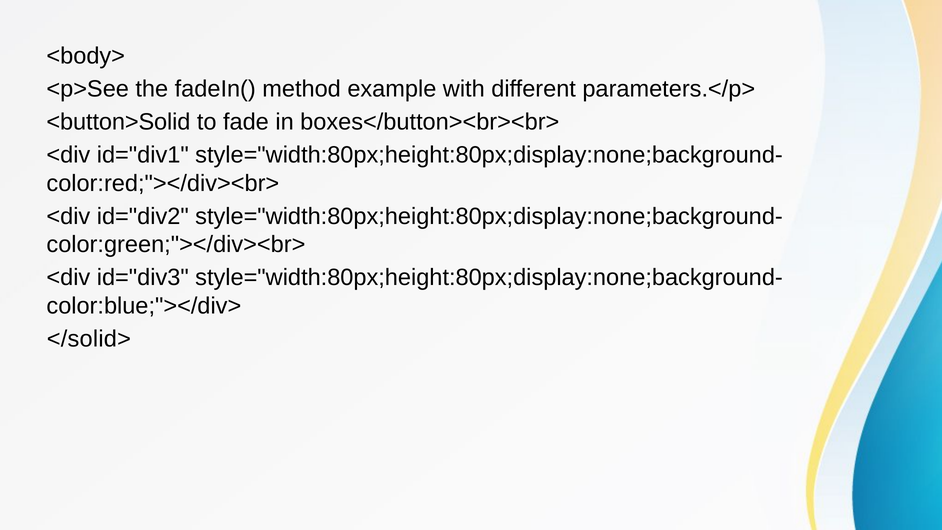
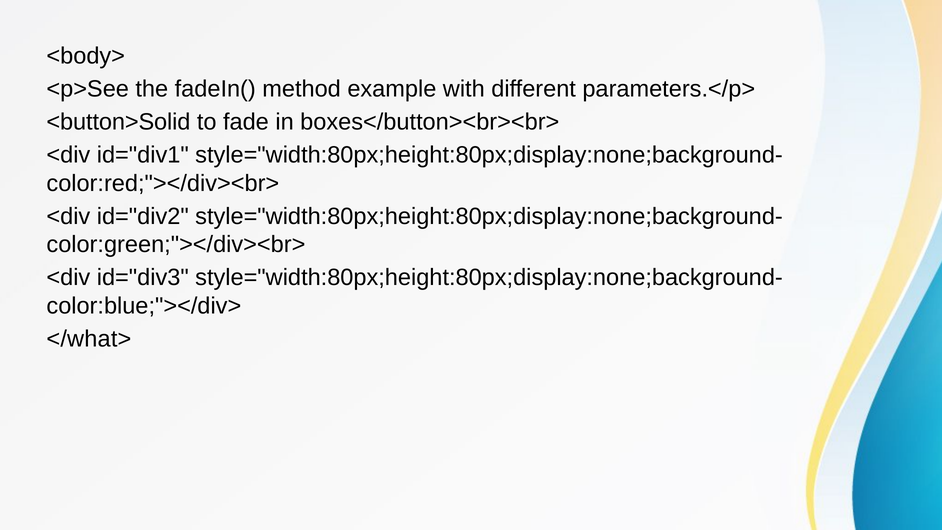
</solid>: </solid> -> </what> (89, 339)
